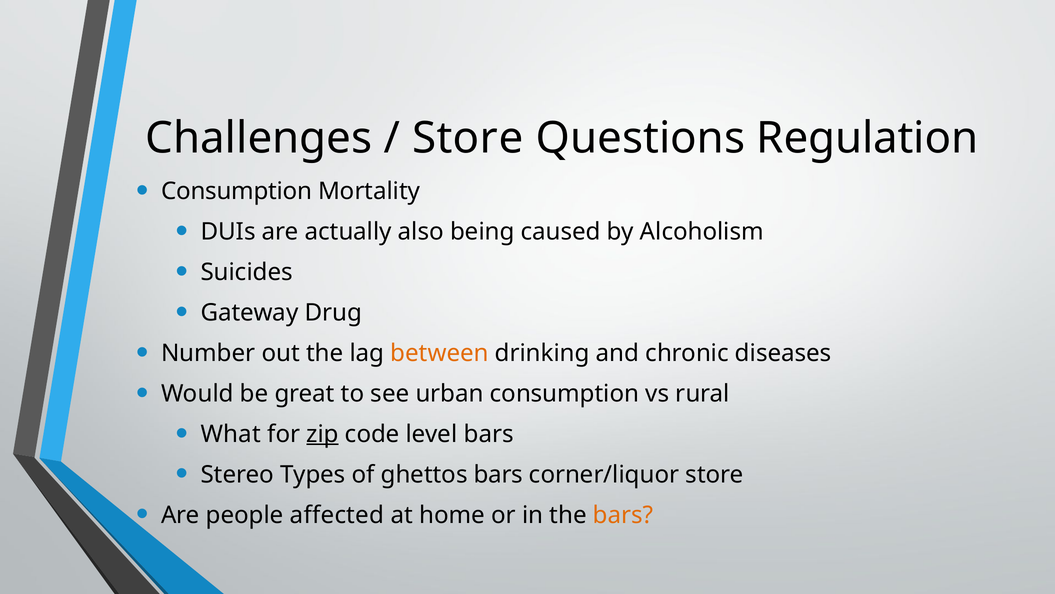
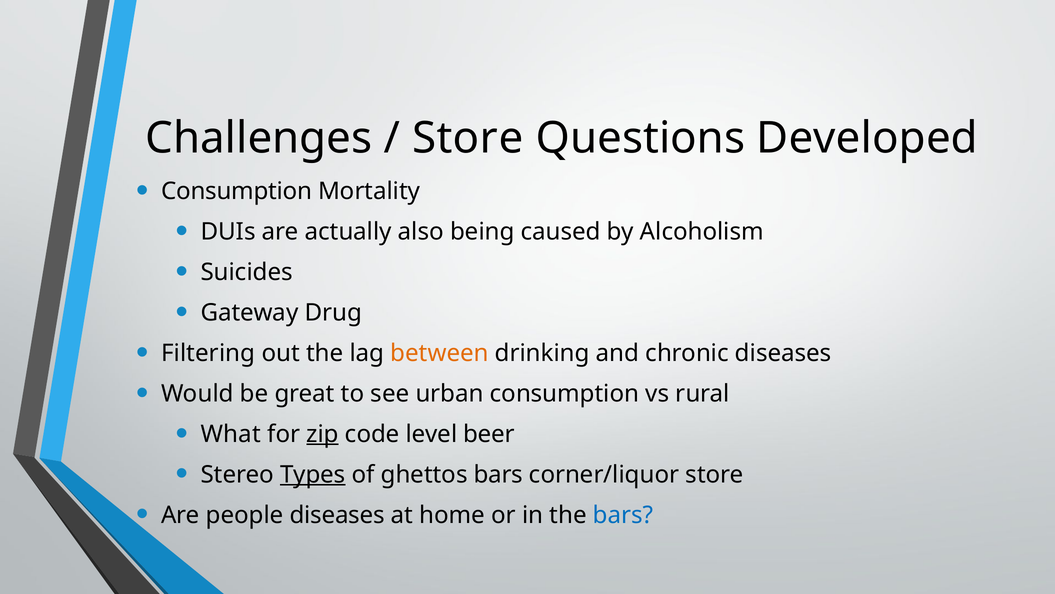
Regulation: Regulation -> Developed (867, 138)
Number: Number -> Filtering (208, 353)
level bars: bars -> beer (489, 434)
Types underline: none -> present (313, 474)
people affected: affected -> diseases (337, 515)
bars colour: orange -> blue (623, 515)
